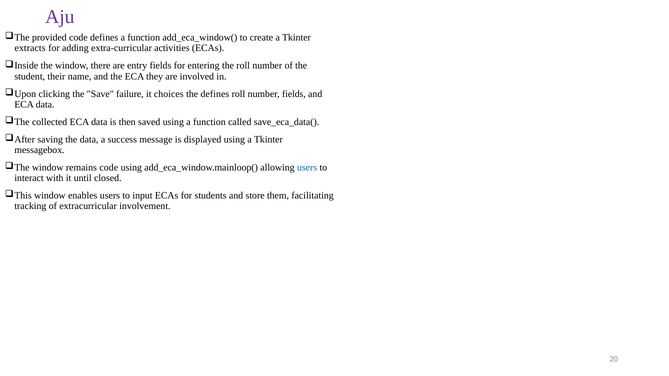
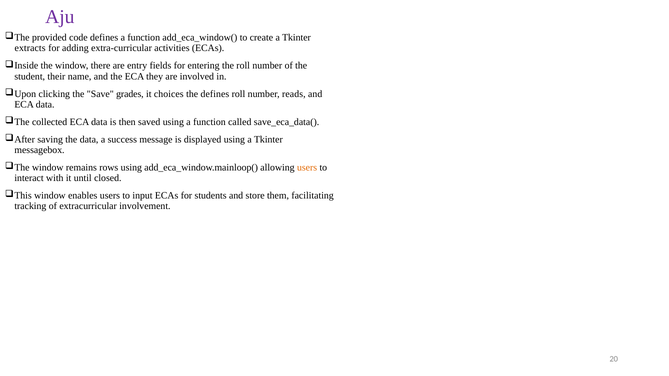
failure: failure -> grades (130, 94)
number fields: fields -> reads (294, 94)
remains code: code -> rows (109, 168)
users colour: blue -> orange (307, 168)
